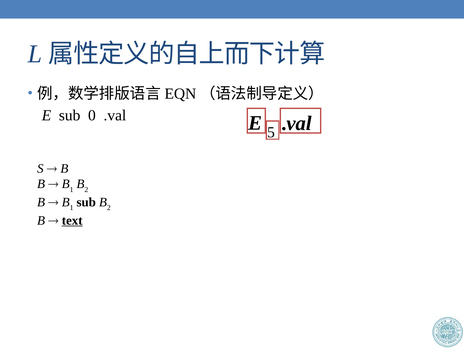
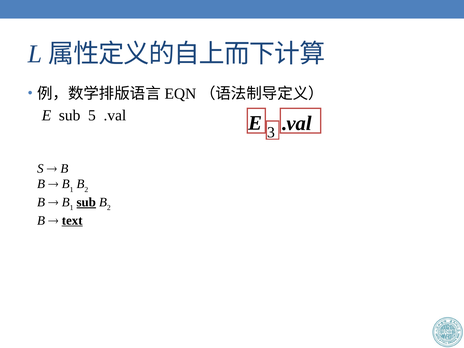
0: 0 -> 5 (92, 116)
5: 5 -> 3 (271, 132)
sub underline: none -> present (86, 202)
